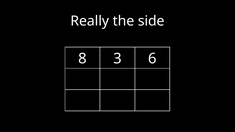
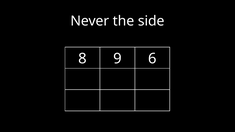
Really: Really -> Never (90, 21)
3: 3 -> 9 (117, 59)
